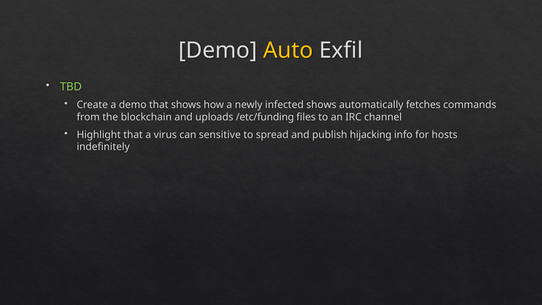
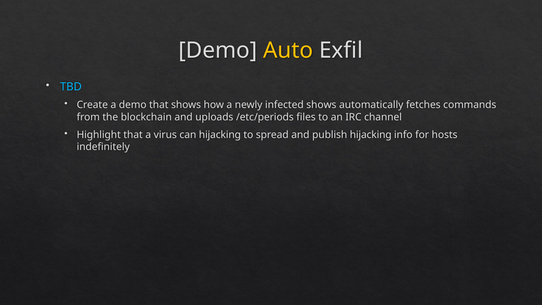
TBD colour: light green -> light blue (71, 87)
/etc/funding: /etc/funding -> /etc/periods (265, 117)
can sensitive: sensitive -> hijacking (220, 135)
